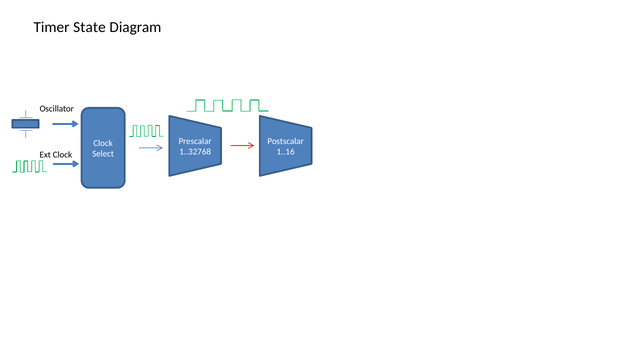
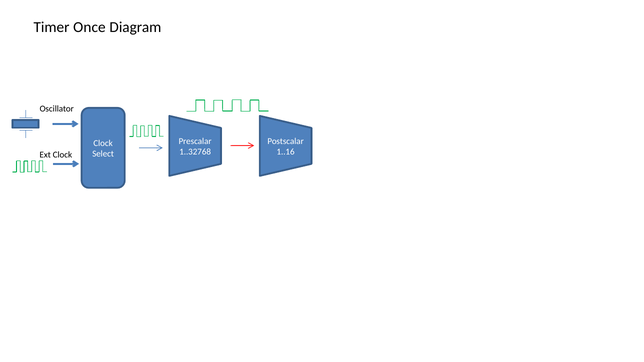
State: State -> Once (89, 27)
